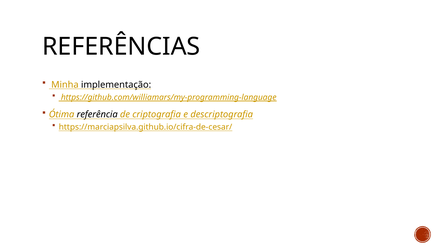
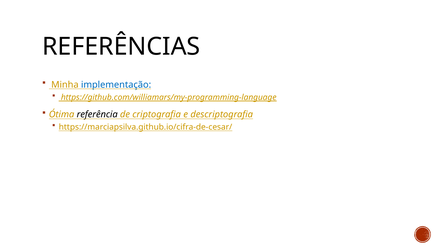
implementação colour: black -> blue (116, 85)
